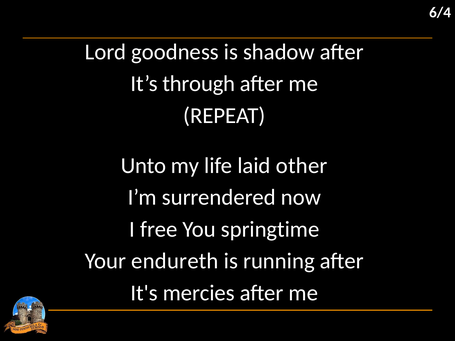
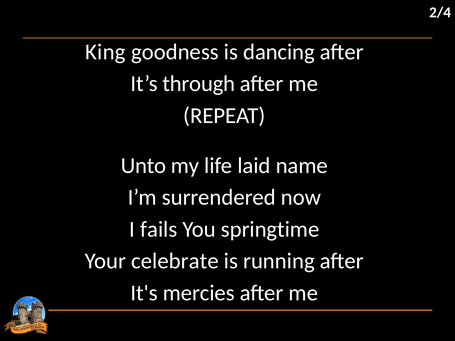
6/4: 6/4 -> 2/4 (440, 12)
Lord: Lord -> King (105, 52)
shadow: shadow -> dancing (279, 52)
other: other -> name (302, 166)
free: free -> fails (159, 229)
endureth: endureth -> celebrate (175, 261)
